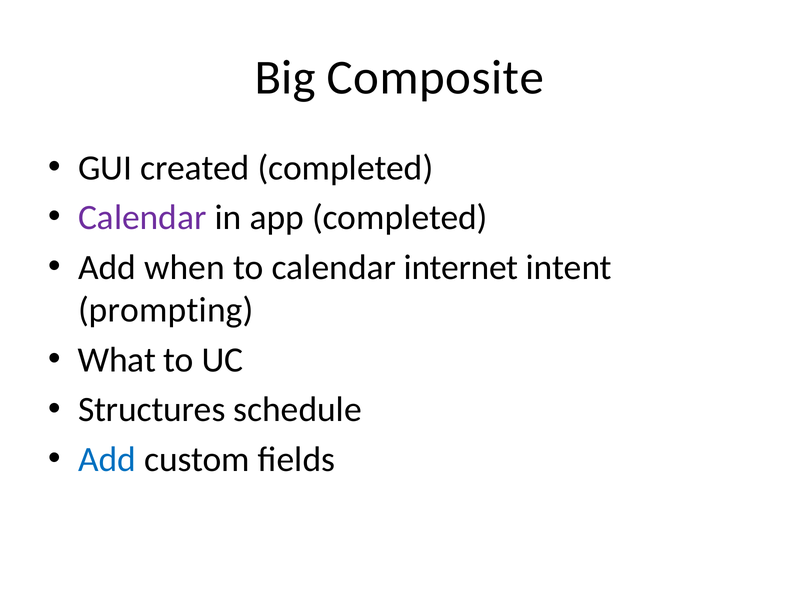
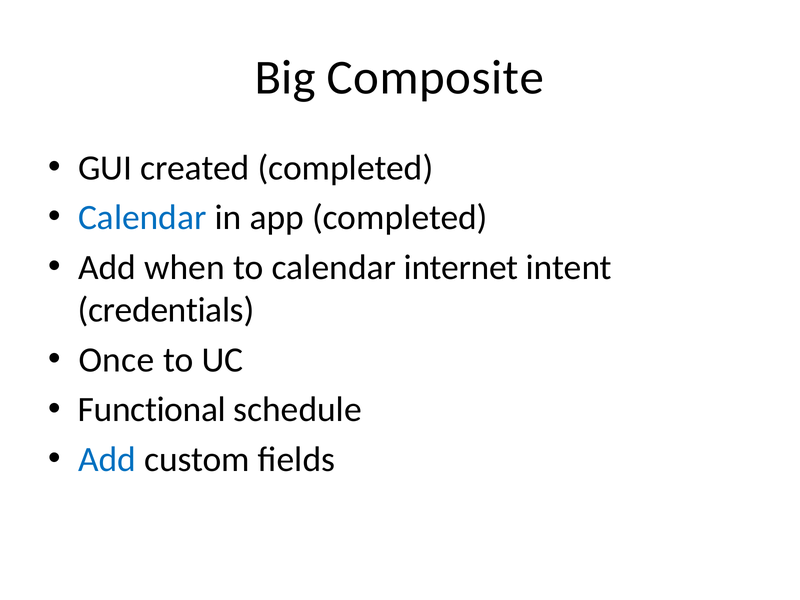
Calendar colour: purple -> blue (142, 218)
prompting: prompting -> credentials (166, 310)
What: What -> Once (116, 360)
Structures: Structures -> Functional (152, 410)
